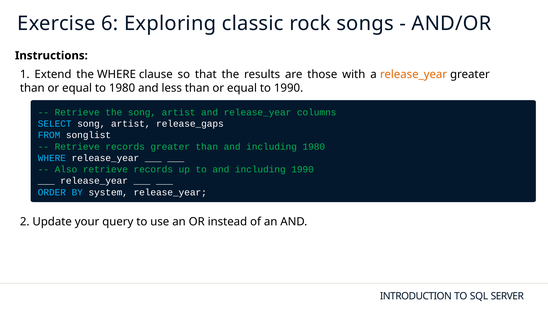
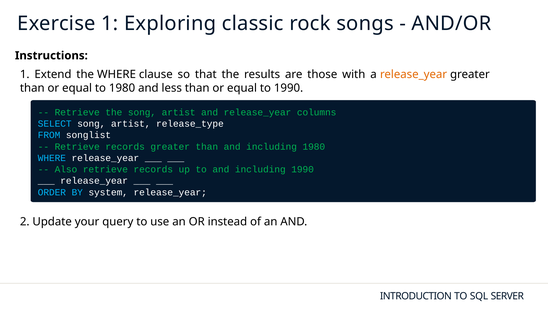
Exercise 6: 6 -> 1 (110, 24)
release_gaps: release_gaps -> release_type (190, 124)
